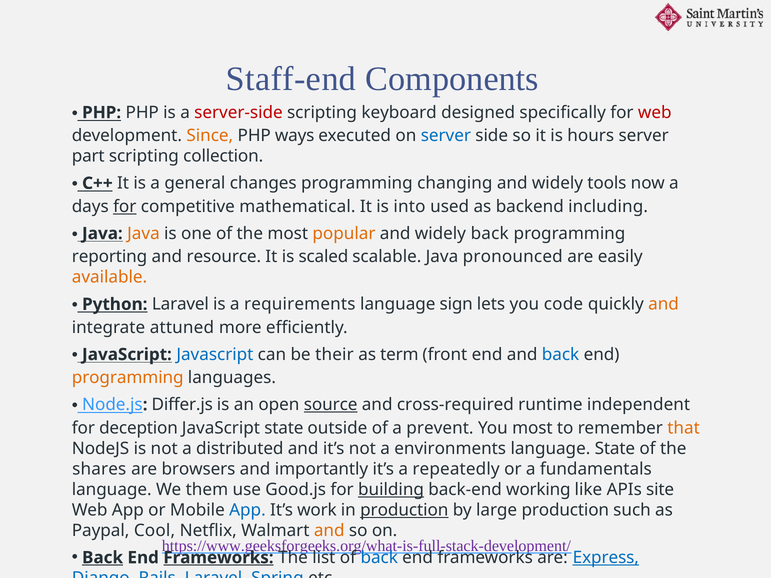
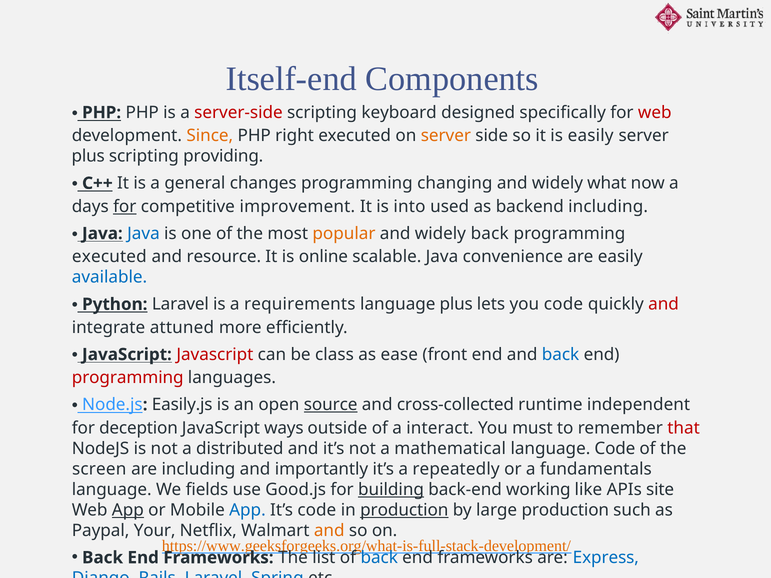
Staff-end: Staff-end -> Itself-end (291, 79)
ways: ways -> right (295, 136)
server colour: blue -> orange (446, 136)
is hours: hours -> easily (591, 136)
part: part -> plus (88, 156)
collection: collection -> providing (223, 156)
tools: tools -> what (607, 183)
mathematical: mathematical -> improvement (297, 207)
Java colour: orange -> blue (143, 234)
reporting: reporting -> executed (109, 257)
scaled: scaled -> online (323, 257)
pronounced: pronounced -> convenience (513, 257)
available colour: orange -> blue (109, 277)
language sign: sign -> plus (456, 304)
and colour: orange -> red (664, 304)
Javascript colour: blue -> red (215, 355)
their: their -> class (335, 355)
term: term -> ease (399, 355)
programming colour: orange -> red (128, 378)
Differ.js: Differ.js -> Easily.js (182, 405)
cross-required: cross-required -> cross-collected (455, 405)
JavaScript state: state -> ways (284, 428)
prevent: prevent -> interact (440, 428)
You most: most -> must (532, 428)
that colour: orange -> red (684, 428)
environments: environments -> mathematical (450, 449)
language State: State -> Code (615, 449)
shares: shares -> screen (99, 469)
are browsers: browsers -> including (198, 469)
them: them -> fields (207, 490)
App underline: none -> present (128, 510)
It’s work: work -> code (317, 510)
Cool: Cool -> Your (155, 531)
https://www.geeksforgeeks.org/what-is-full-stack-development/ colour: purple -> orange (366, 546)
Back underline: present -> none (103, 558)
Frameworks underline: present -> none (218, 558)
Express underline: present -> none (606, 558)
